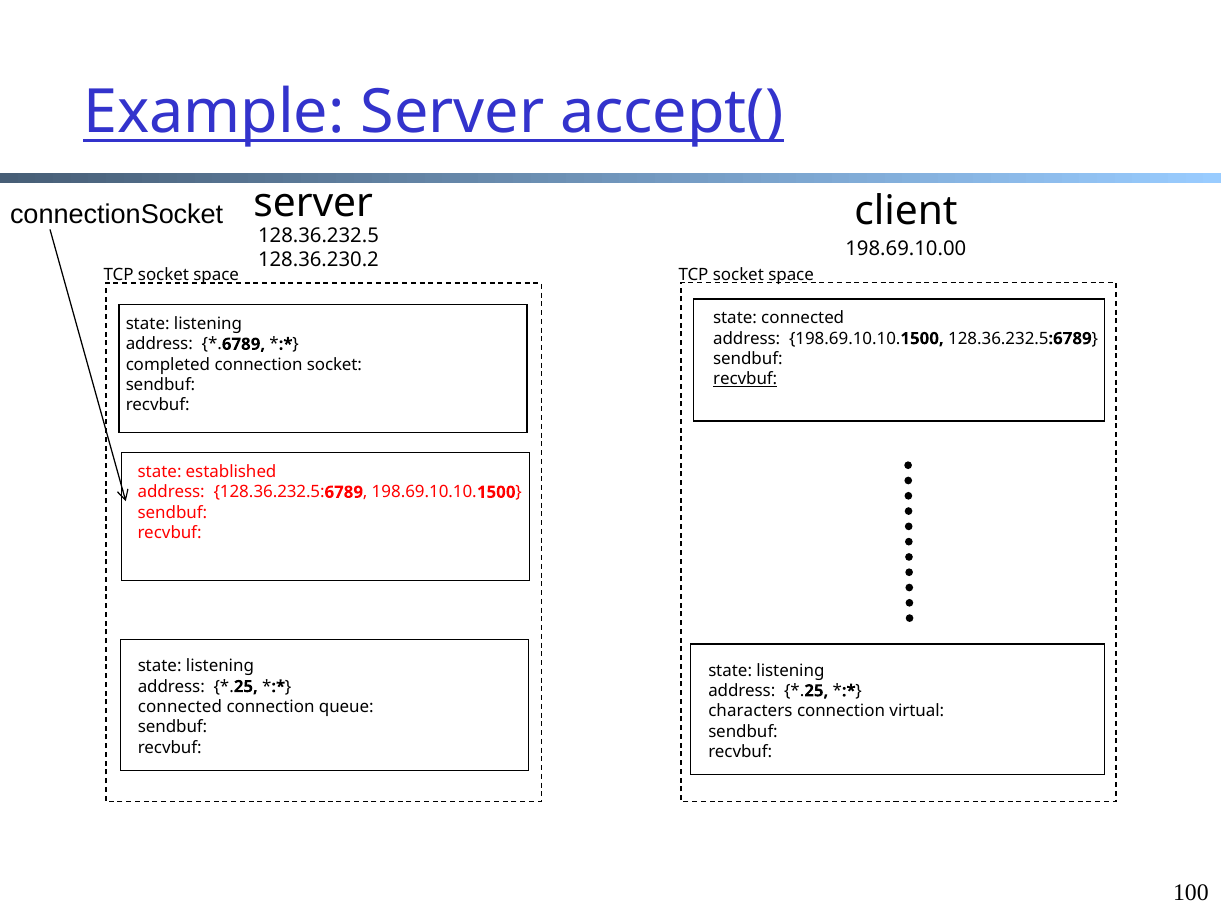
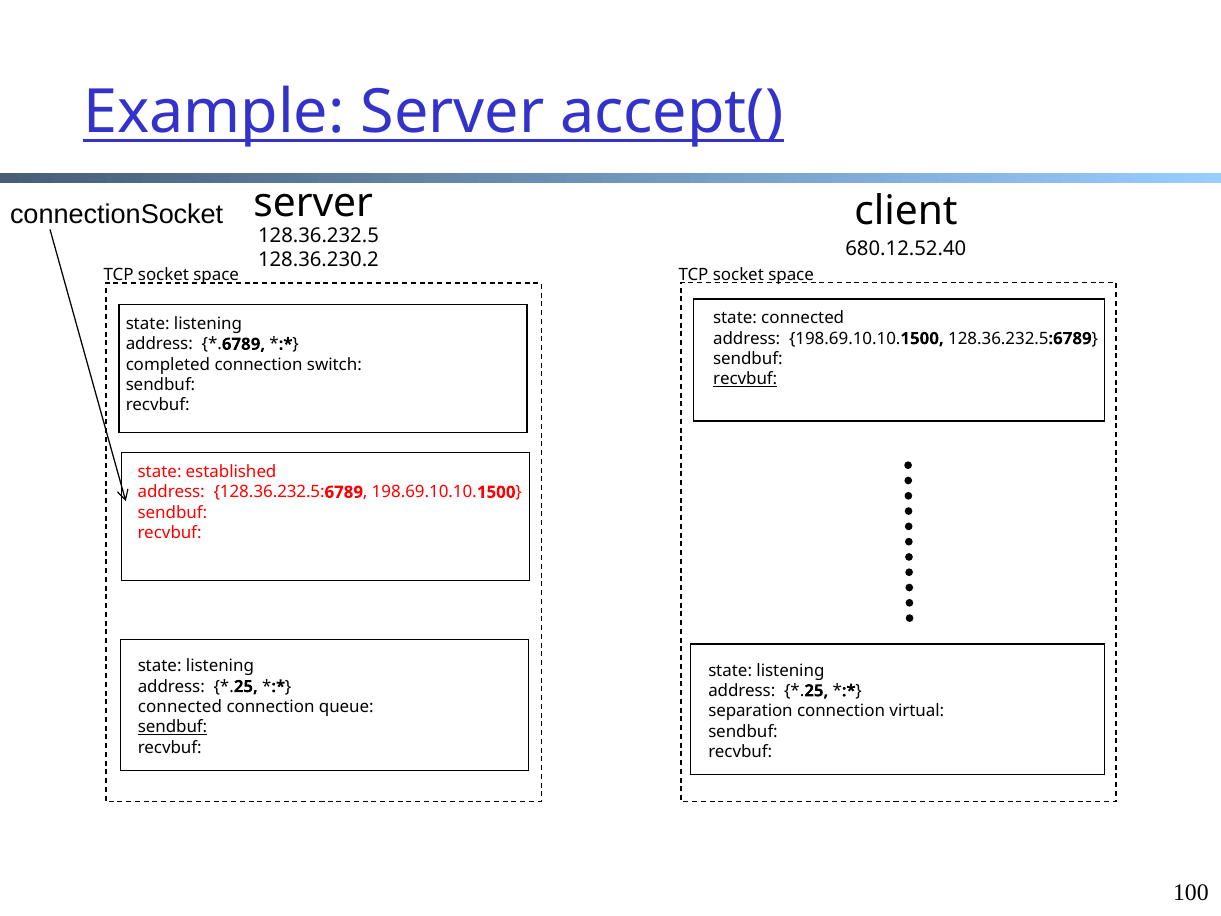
198.69.10.00: 198.69.10.00 -> 680.12.52.40 (906, 249)
connection socket: socket -> switch (334, 364)
characters: characters -> separation (750, 711)
sendbuf underline: none -> present (173, 727)
